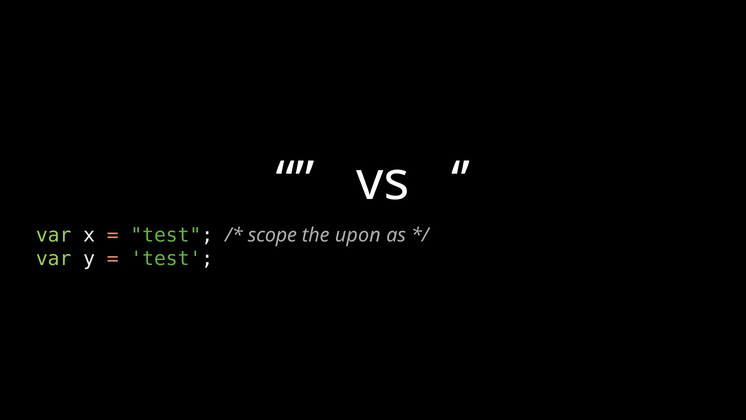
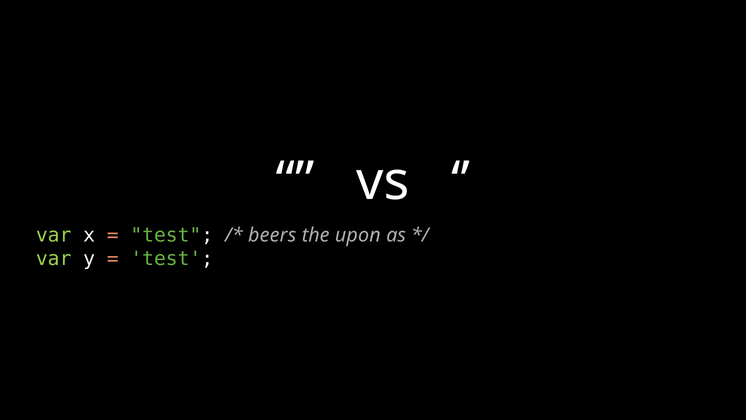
scope: scope -> beers (272, 235)
